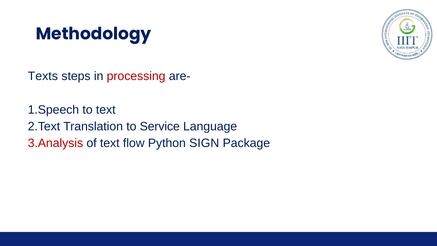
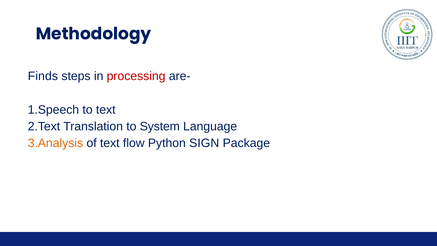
Texts: Texts -> Finds (43, 76)
Service: Service -> System (160, 126)
3.Analysis colour: red -> orange (55, 143)
